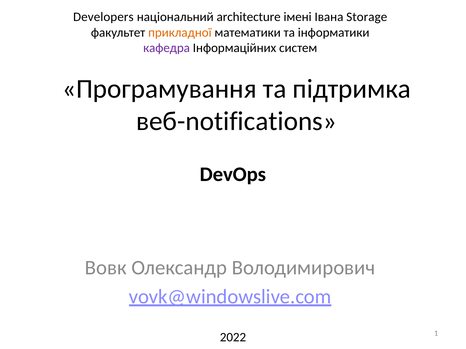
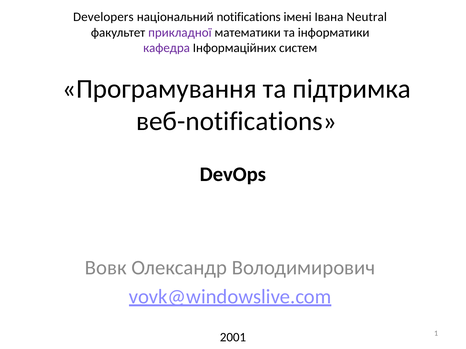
architecture: architecture -> notifications (249, 17)
Storage: Storage -> Neutral (367, 17)
прикладної colour: orange -> purple (180, 32)
2022: 2022 -> 2001 (233, 338)
